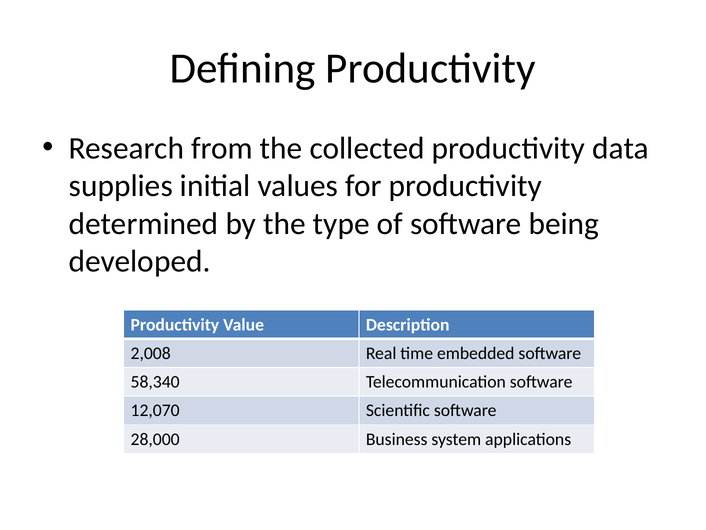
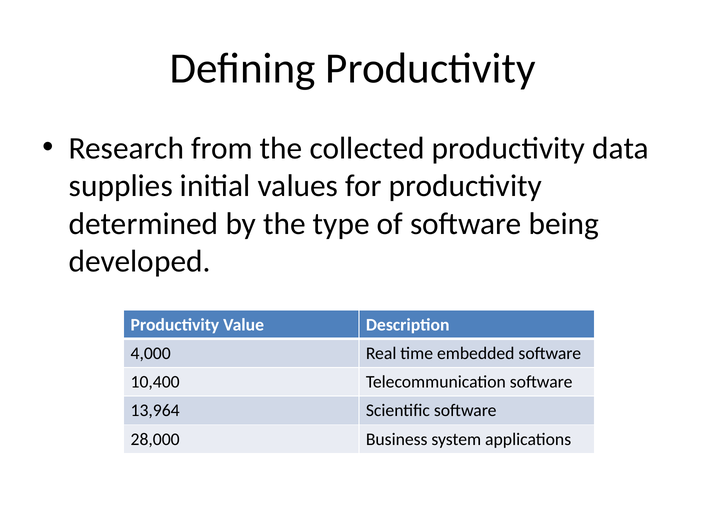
2,008: 2,008 -> 4,000 (151, 353)
58,340: 58,340 -> 10,400 (155, 382)
12,070: 12,070 -> 13,964 (155, 410)
